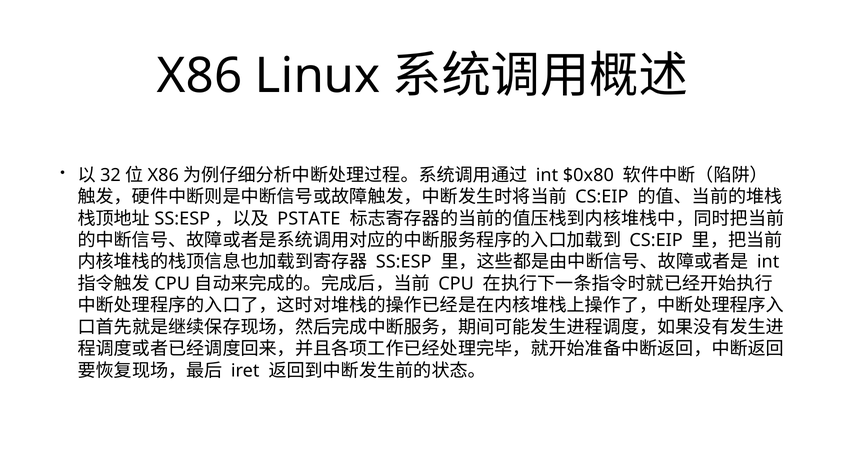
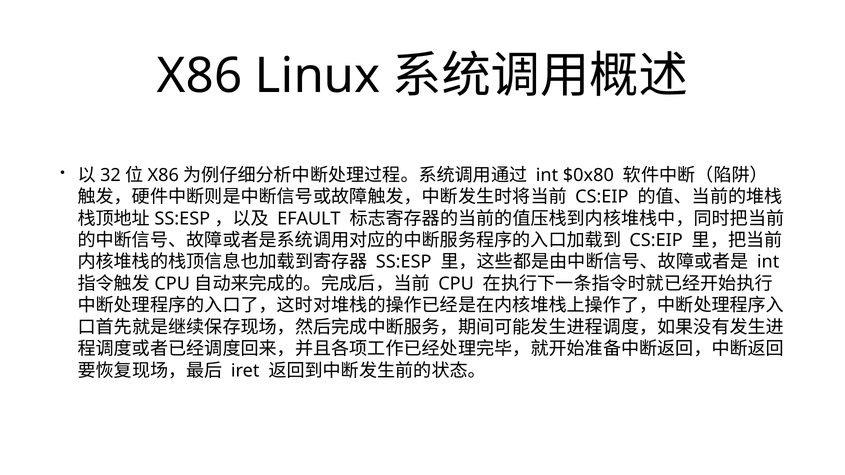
PSTATE: PSTATE -> EFAULT (309, 219)
